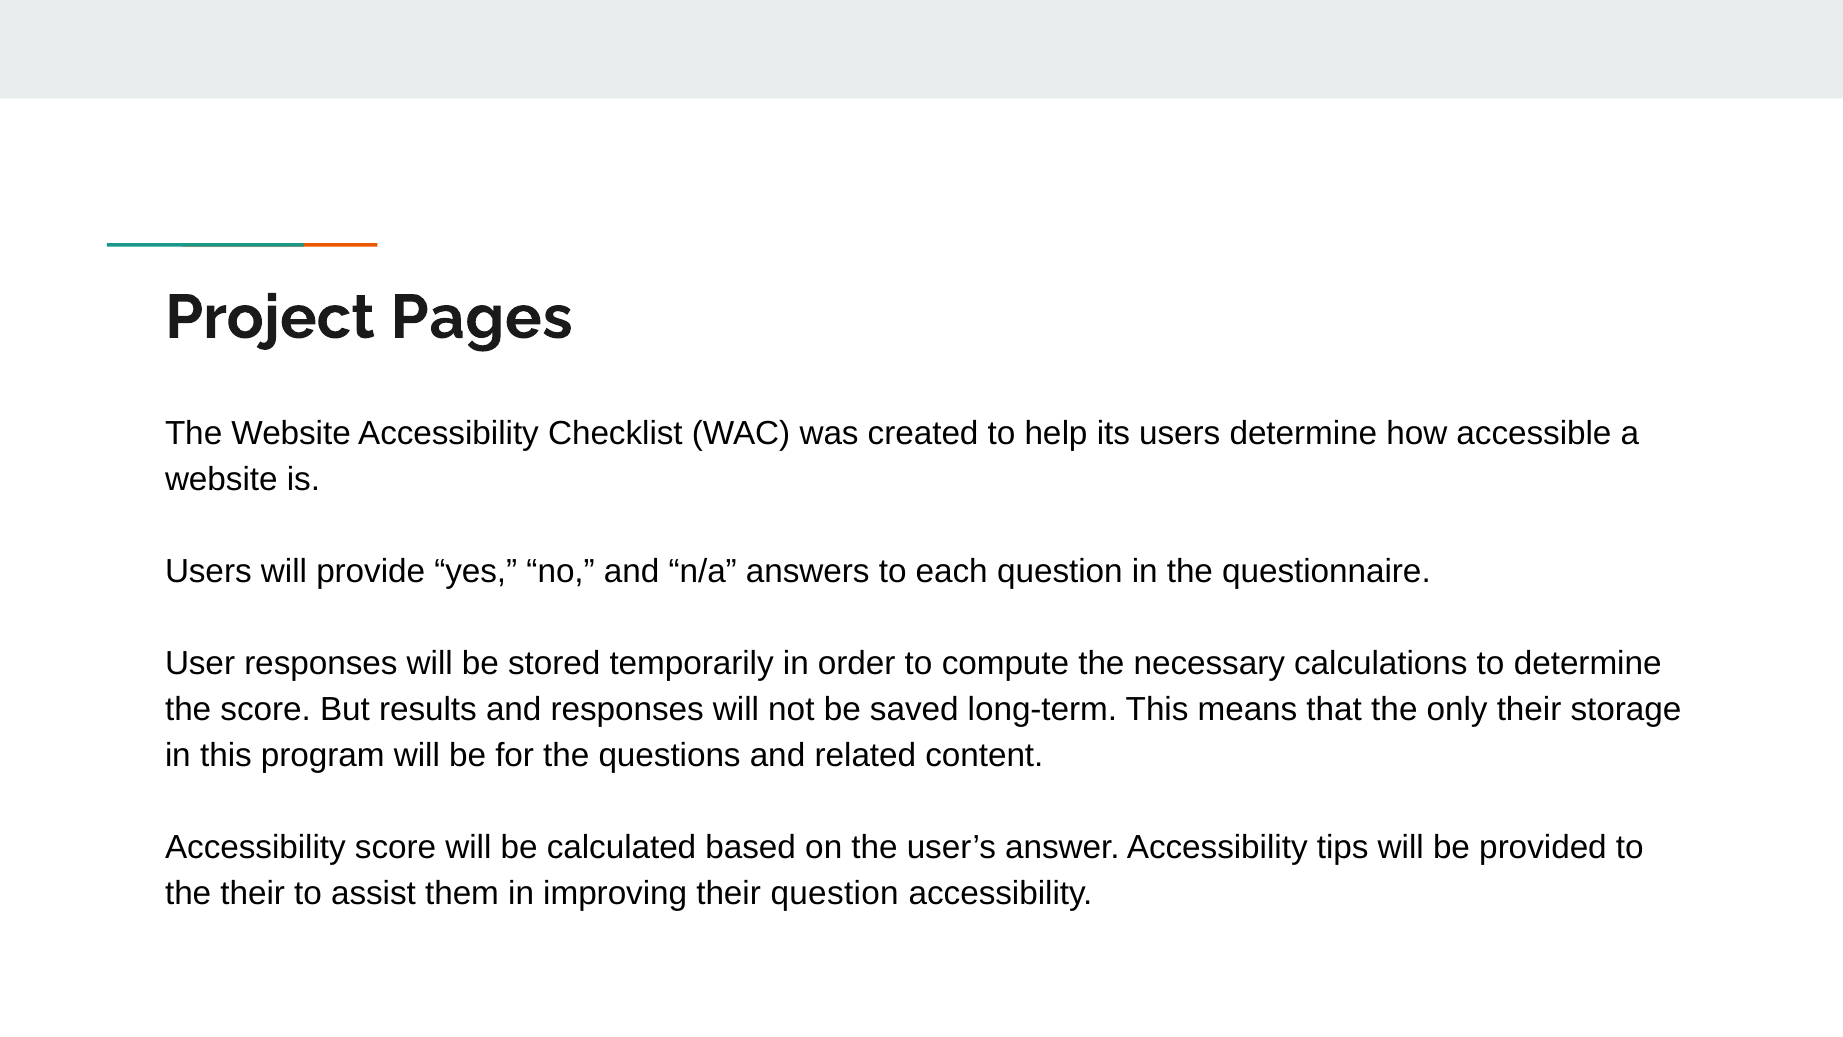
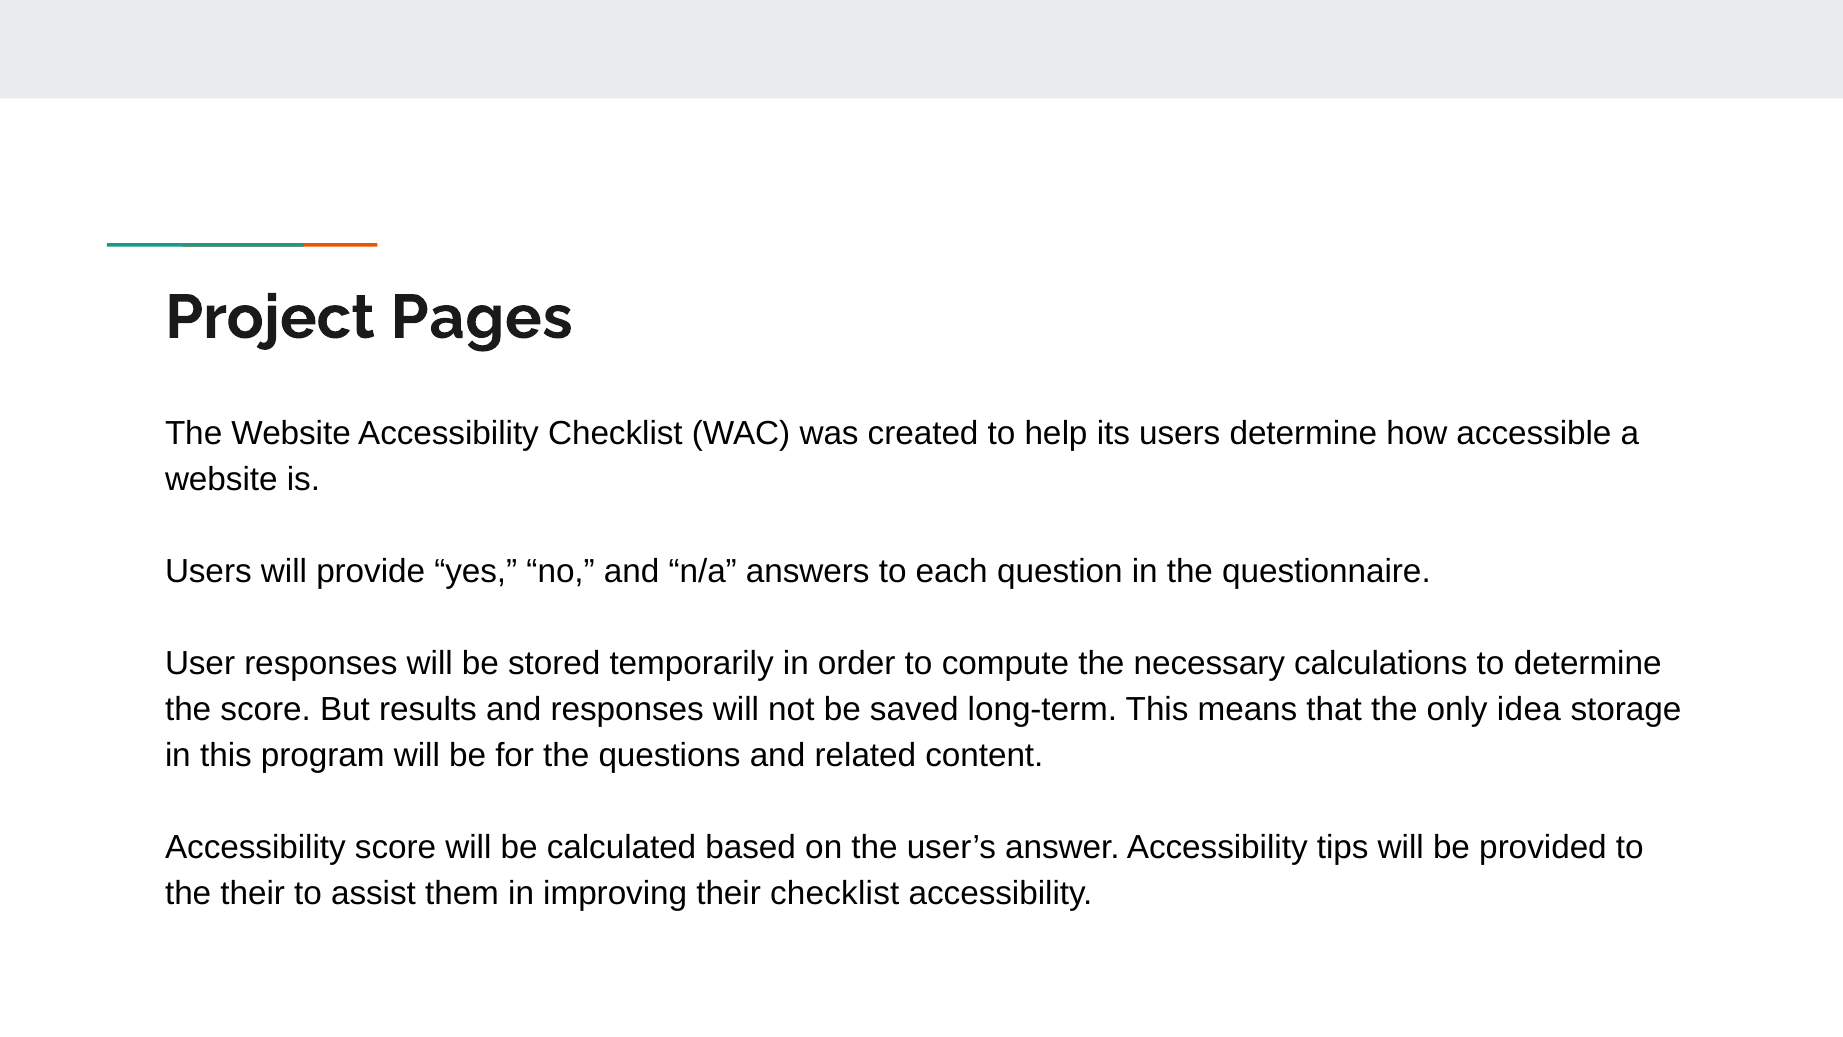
only their: their -> idea (1529, 709)
their question: question -> checklist (835, 893)
